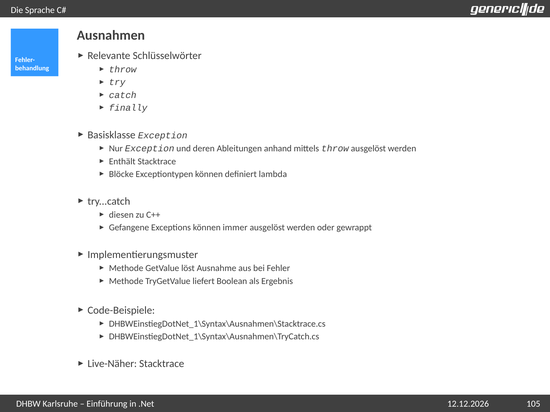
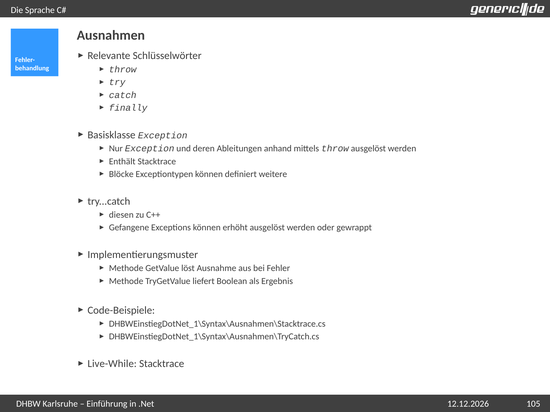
lambda: lambda -> weitere (273, 174)
immer: immer -> erhöht (235, 228)
Live-Näher: Live-Näher -> Live-While (112, 364)
